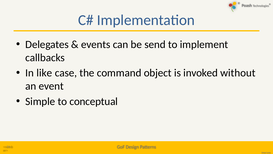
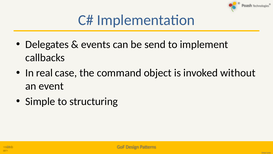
like: like -> real (44, 73)
conceptual: conceptual -> structuring (94, 101)
